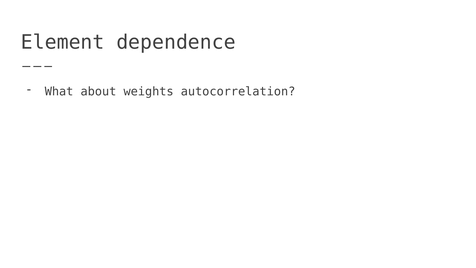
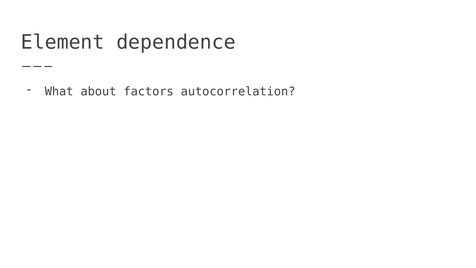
weights: weights -> factors (149, 91)
